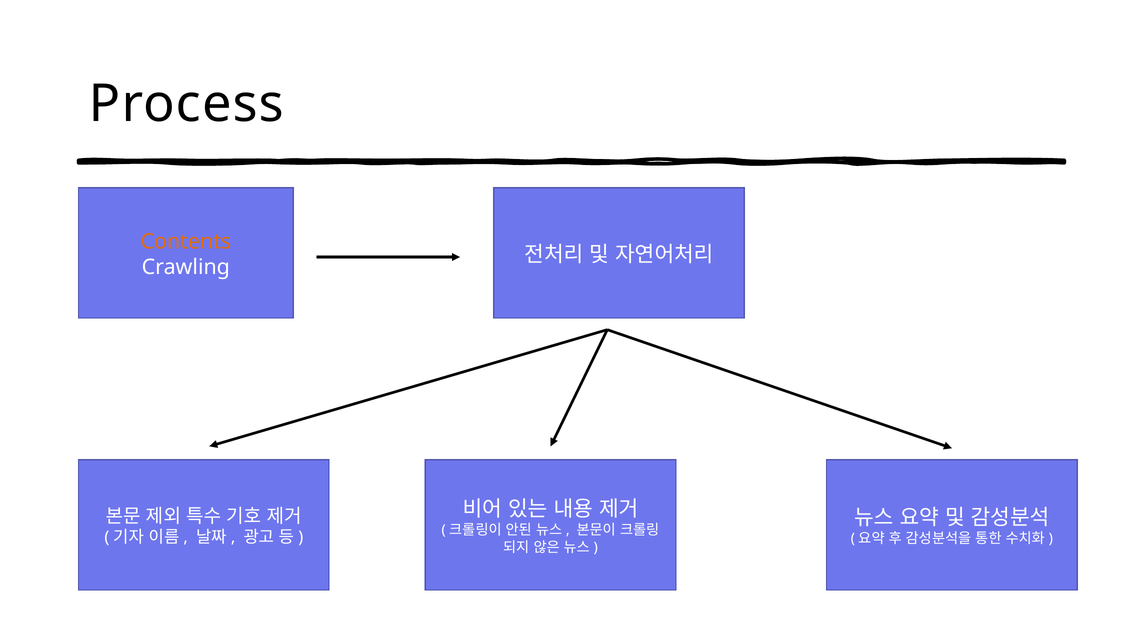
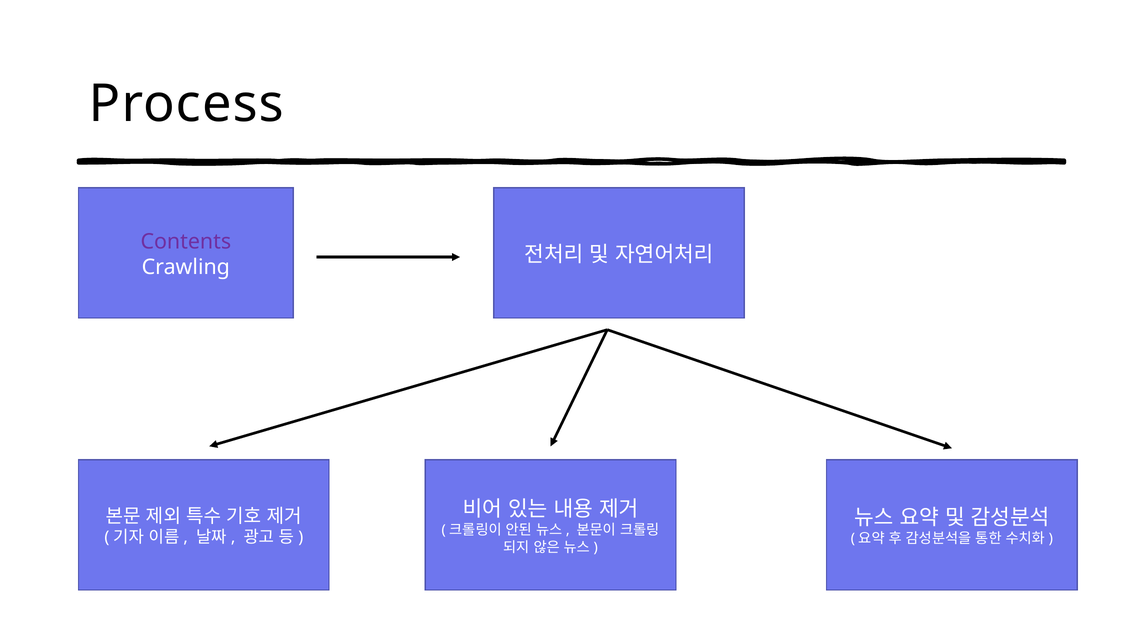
Contents colour: orange -> purple (186, 242)
